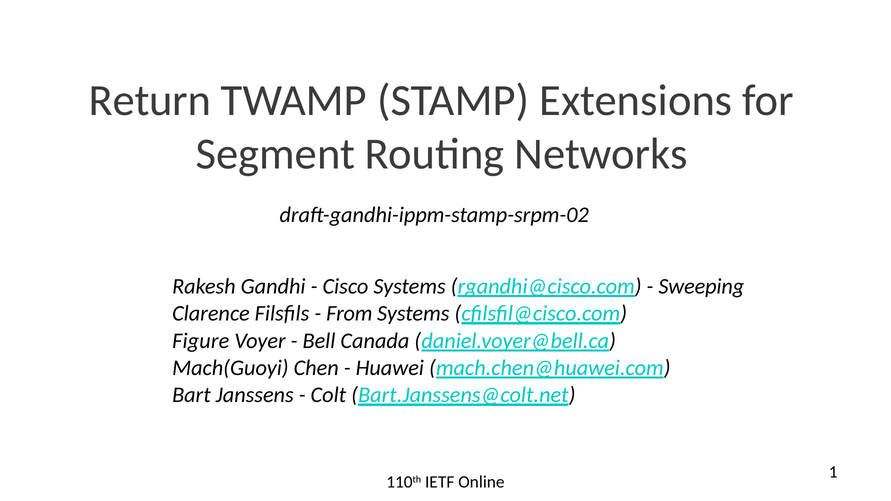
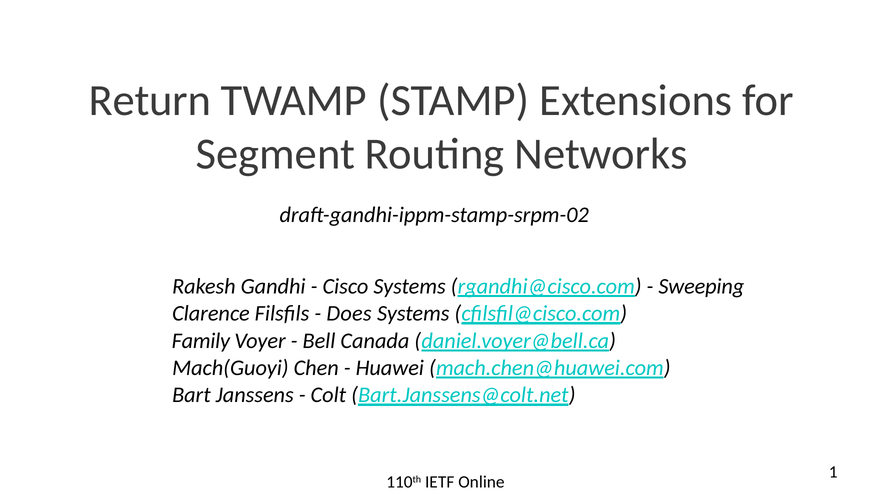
From: From -> Does (349, 314)
Figure: Figure -> Family (201, 341)
